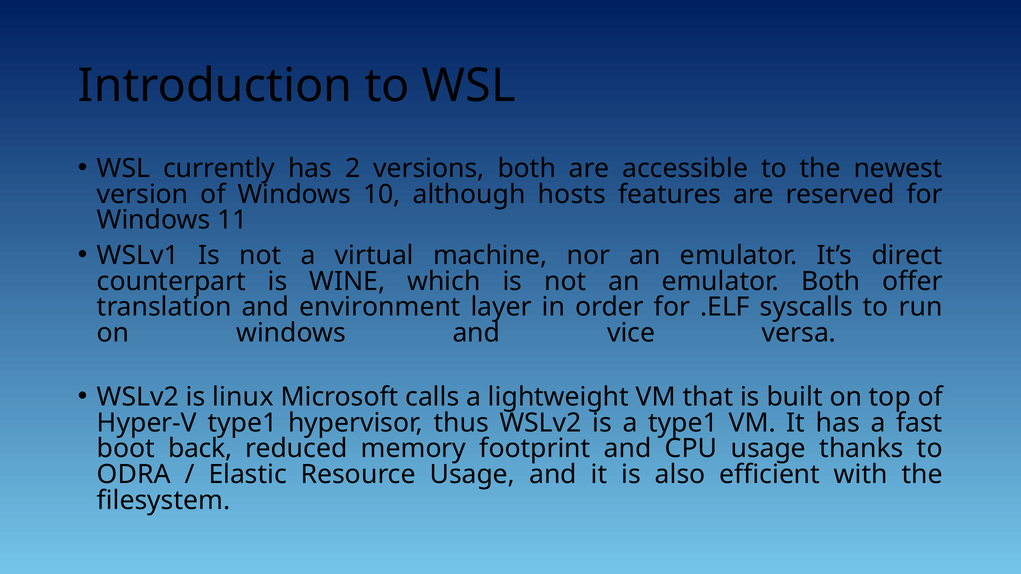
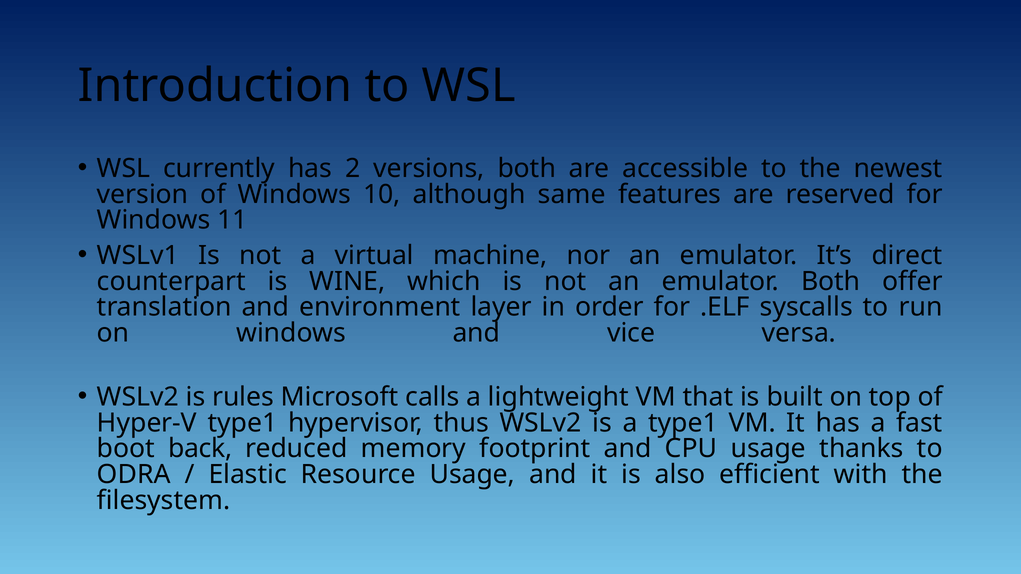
hosts: hosts -> same (572, 194)
linux: linux -> rules (243, 397)
